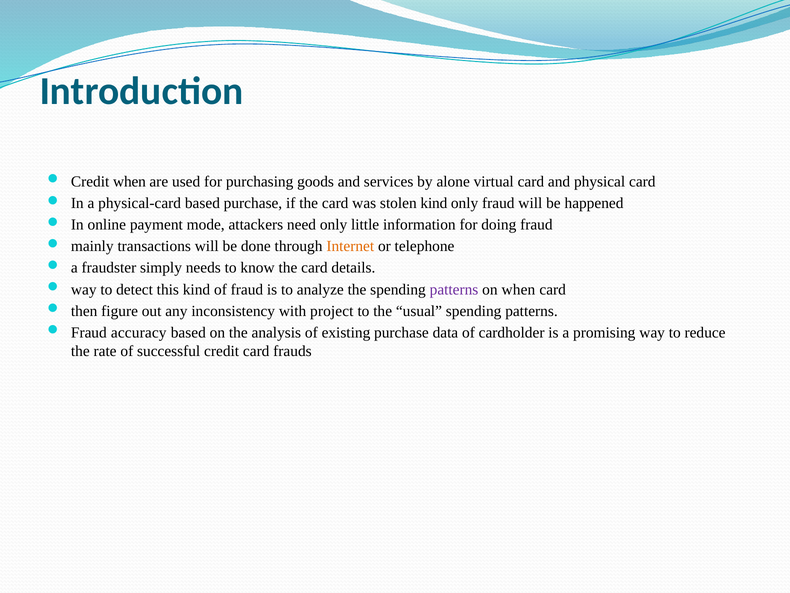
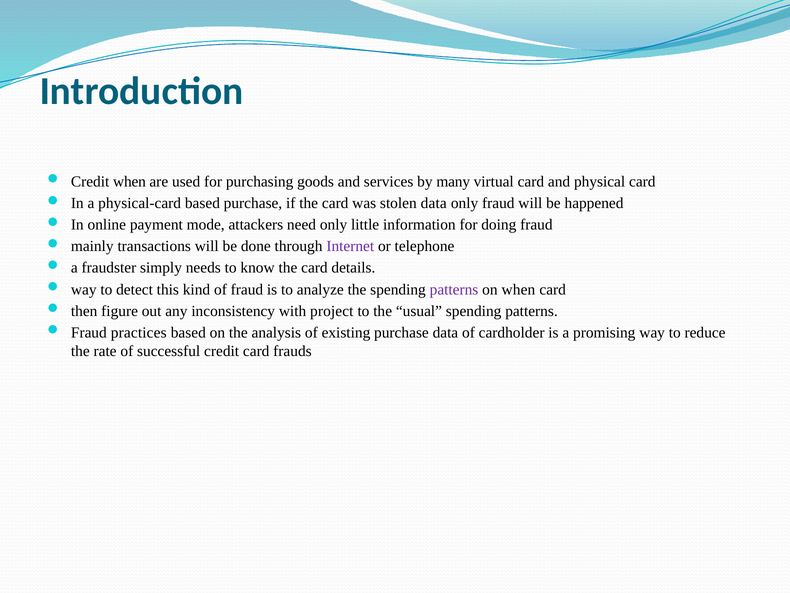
alone: alone -> many (453, 181)
stolen kind: kind -> data (434, 203)
Internet colour: orange -> purple (350, 246)
accuracy: accuracy -> practices (139, 332)
